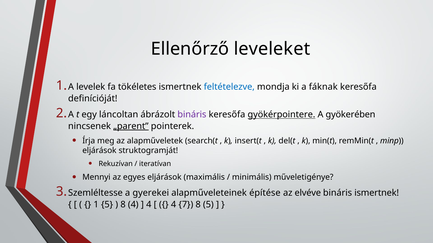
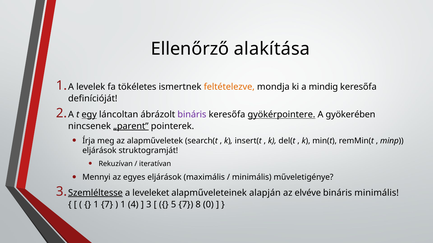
leveleket: leveleket -> alakítása (272, 49)
feltételezve colour: blue -> orange (229, 87)
fáknak: fáknak -> mindig (323, 87)
egy underline: none -> present (89, 115)
Szemléltesse underline: none -> present (95, 193)
gyerekei: gyerekei -> leveleket (151, 193)
építése: építése -> alapján (265, 193)
bináris ismertnek: ismertnek -> minimális (377, 193)
1 5: 5 -> 7 (107, 205)
8: 8 -> 1 (123, 205)
4: 4 -> 3 (149, 205)
4: 4 -> 5 (174, 205)
8 5: 5 -> 0 (208, 205)
